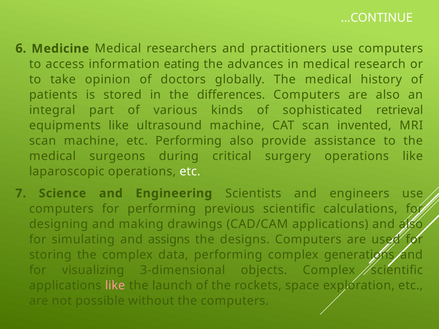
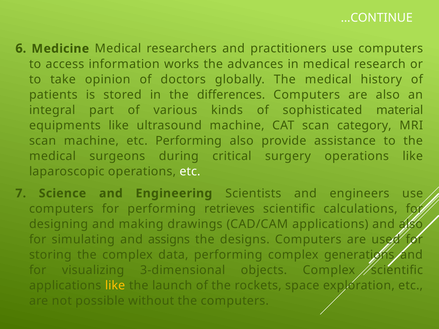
eating: eating -> works (182, 64)
retrieval: retrieval -> material (400, 110)
invented: invented -> category (364, 125)
previous: previous -> retrieves (230, 209)
like colour: pink -> yellow (115, 286)
